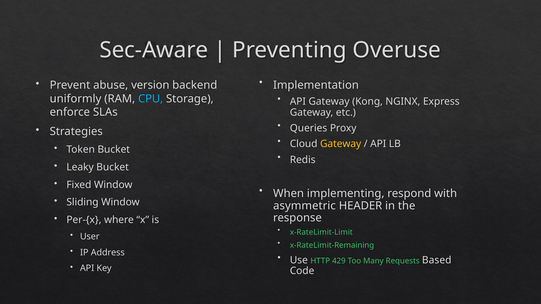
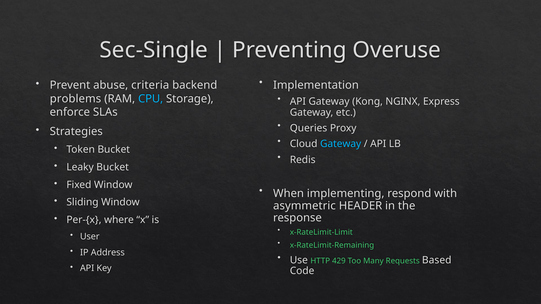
Sec-Aware: Sec-Aware -> Sec-Single (154, 50)
version: version -> criteria (150, 85)
uniformly: uniformly -> problems (75, 99)
Gateway colour: yellow -> light blue (341, 144)
